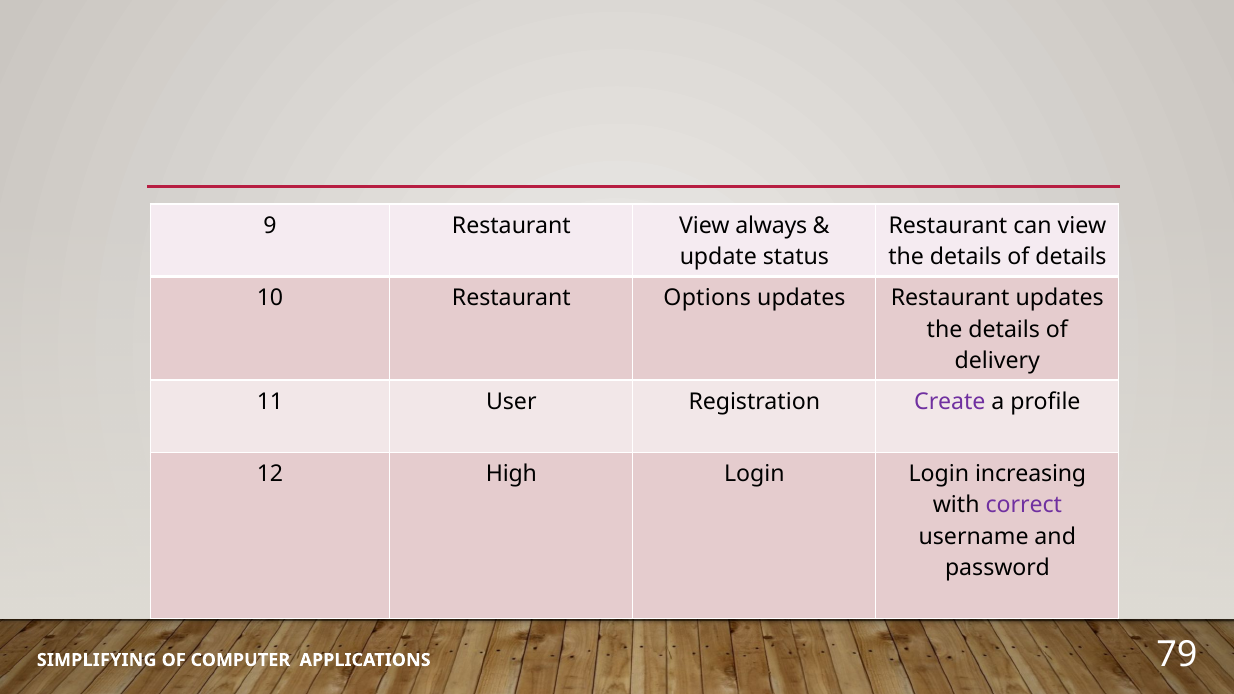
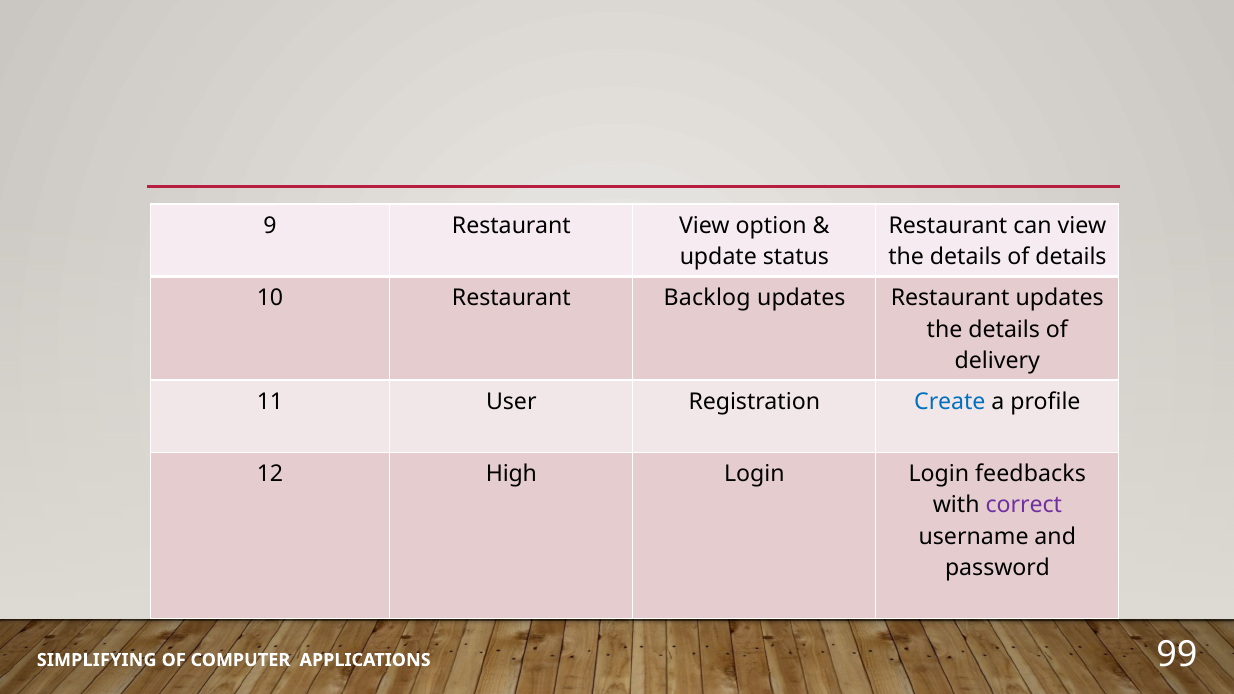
always: always -> option (771, 226)
Options: Options -> Backlog (707, 298)
Create colour: purple -> blue (950, 402)
increasing: increasing -> feedbacks (1031, 474)
79: 79 -> 99 (1177, 655)
